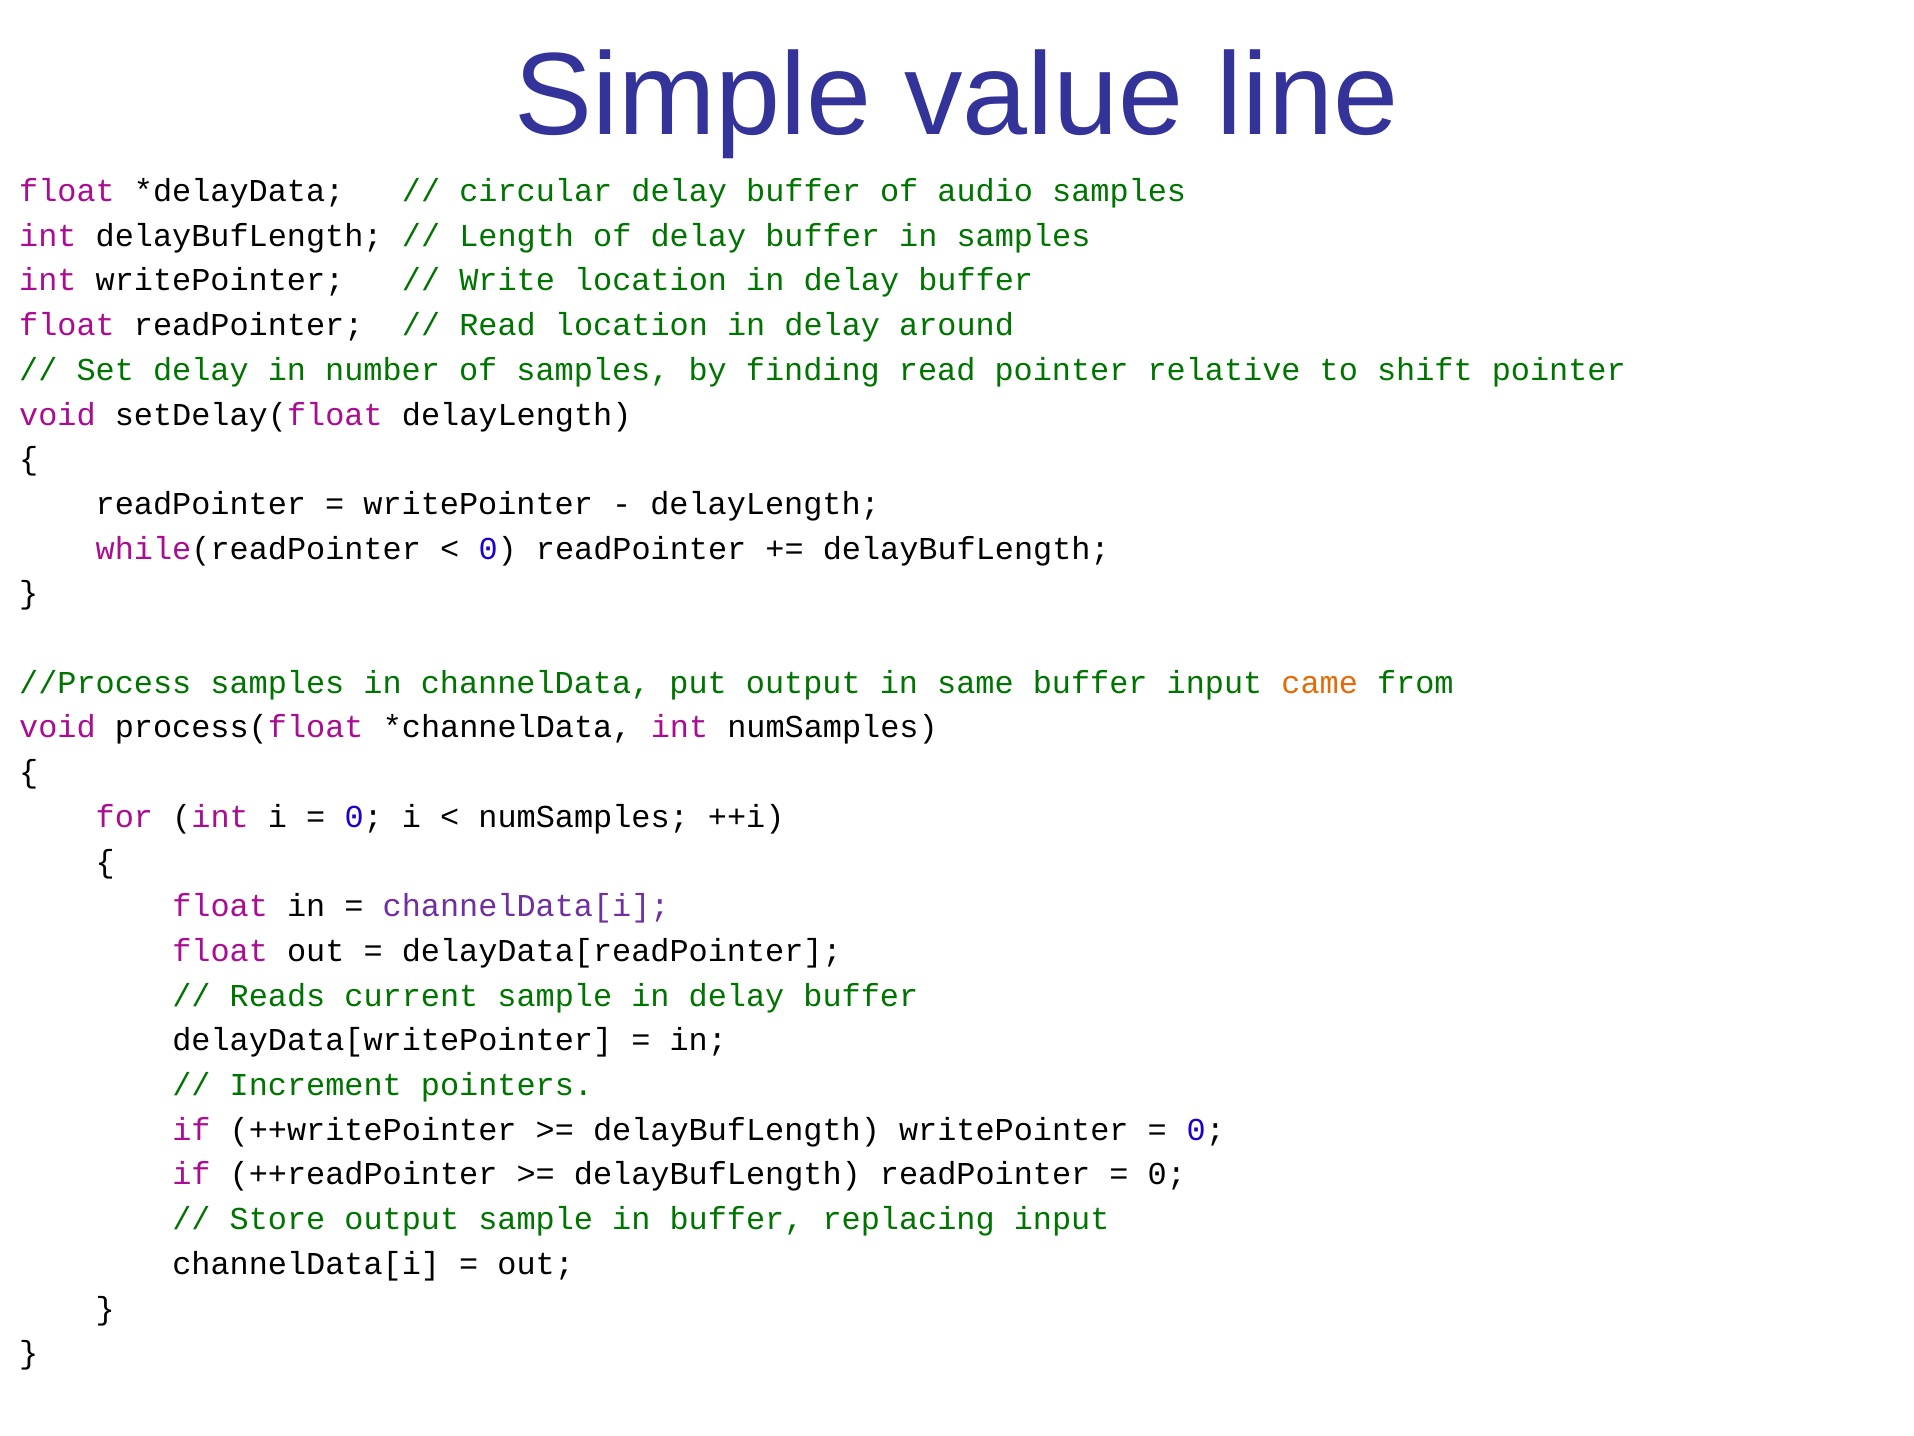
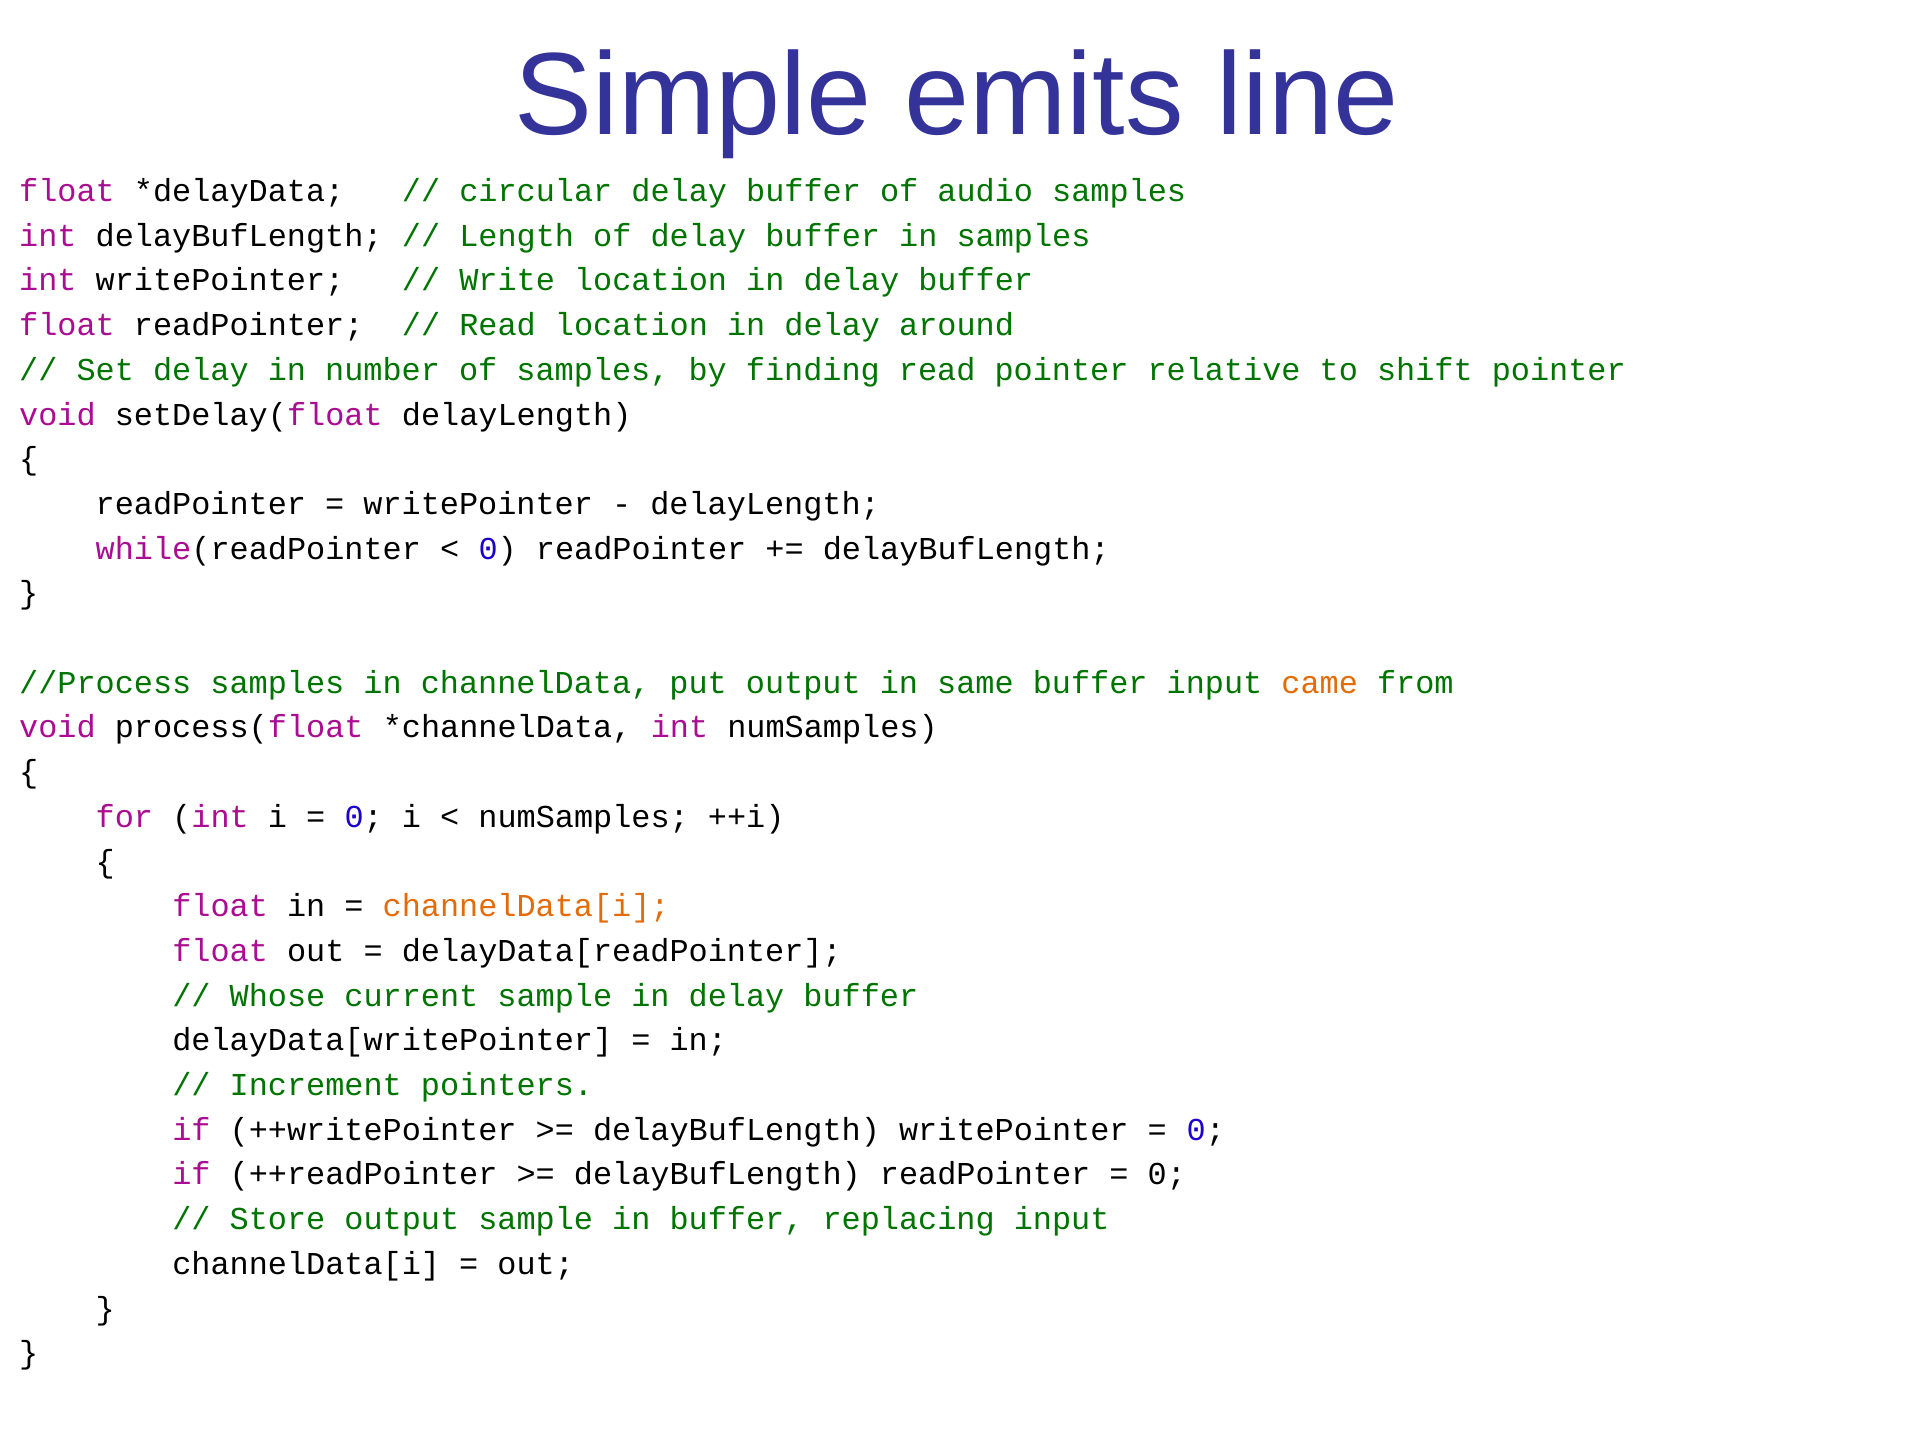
value: value -> emits (1044, 96)
channelData[i colour: purple -> orange (526, 906)
Reads: Reads -> Whose (277, 995)
